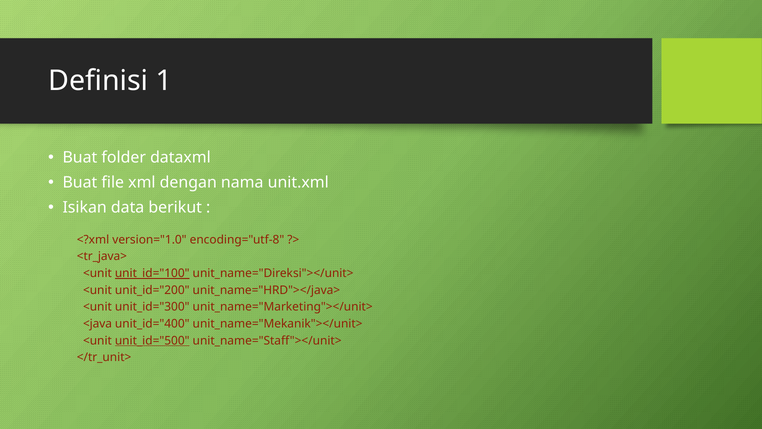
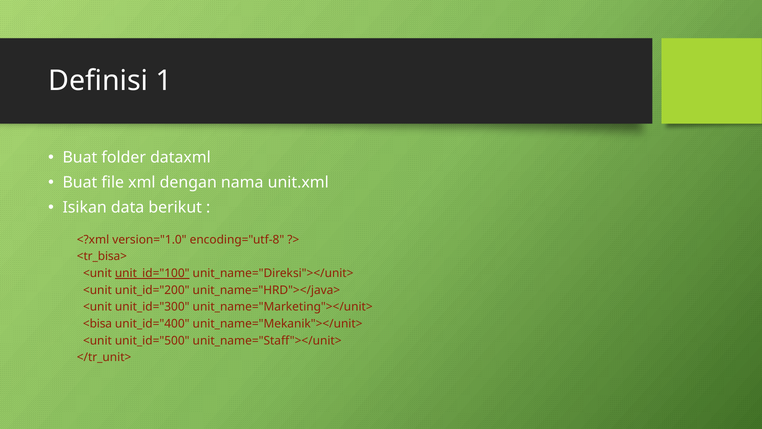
<tr_java>: <tr_java> -> <tr_bisa> (102, 256)
<java: <java -> <bisa (97, 324)
unit_id="500 underline: present -> none (152, 340)
